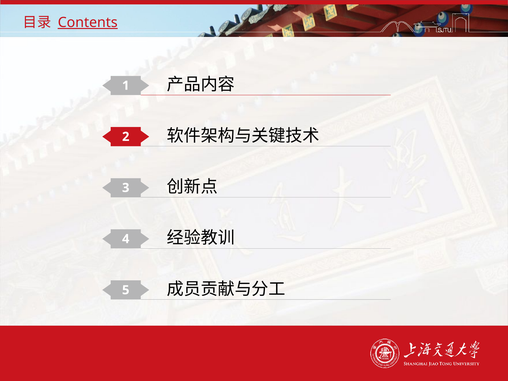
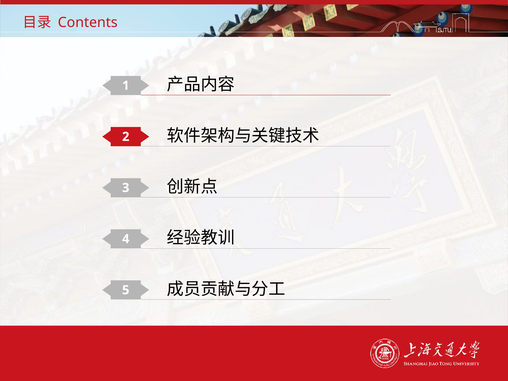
Contents underline: present -> none (88, 22)
